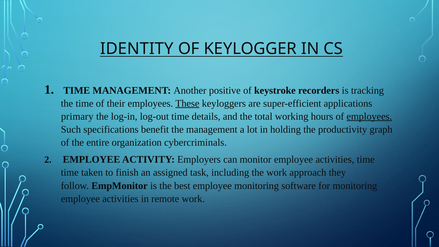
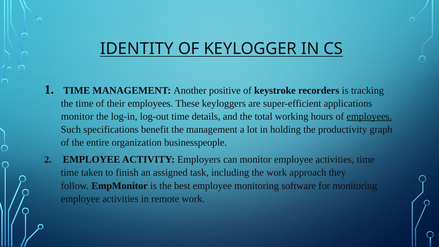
These underline: present -> none (187, 103)
primary: primary -> monitor (77, 116)
cybercriminals: cybercriminals -> businesspeople (196, 142)
